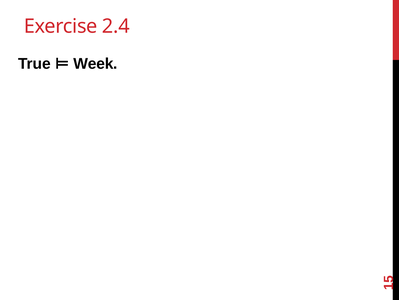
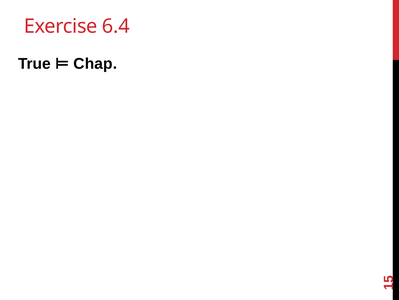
2.4: 2.4 -> 6.4 (116, 26)
Week: Week -> Chap (95, 64)
